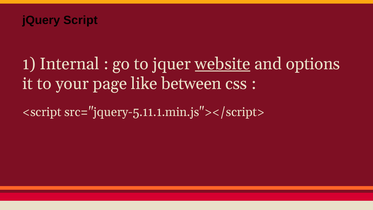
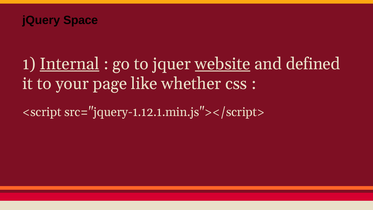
Script: Script -> Space (81, 20)
Internal underline: none -> present (69, 64)
options: options -> defined (313, 64)
between: between -> whether (191, 84)
src="jquery-5.11.1.min.js"></script>: src="jquery-5.11.1.min.js"></script> -> src="jquery-1.12.1.min.js"></script> (165, 112)
